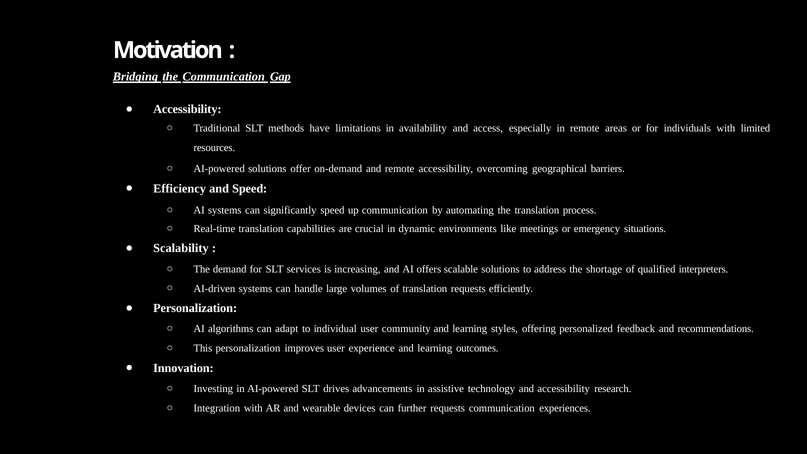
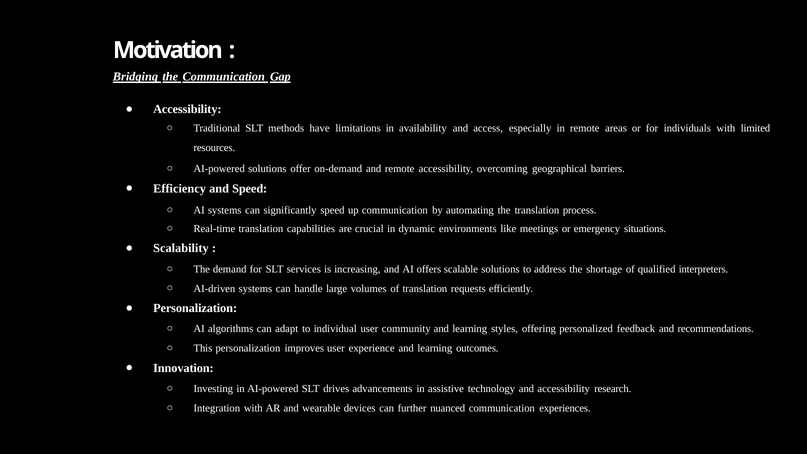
further requests: requests -> nuanced (448, 408)
